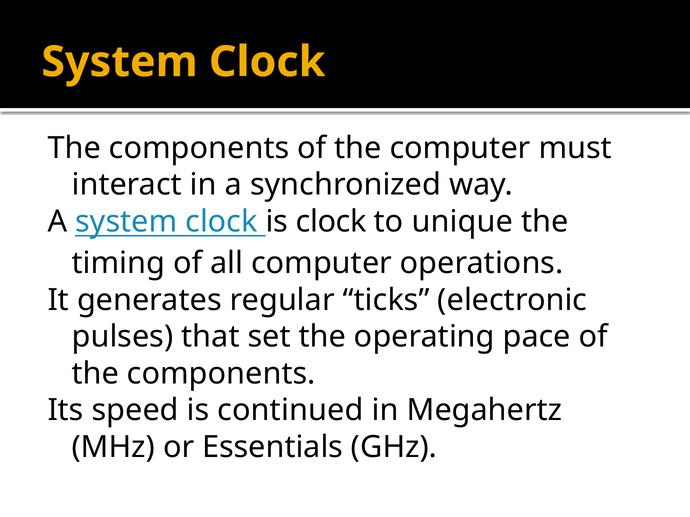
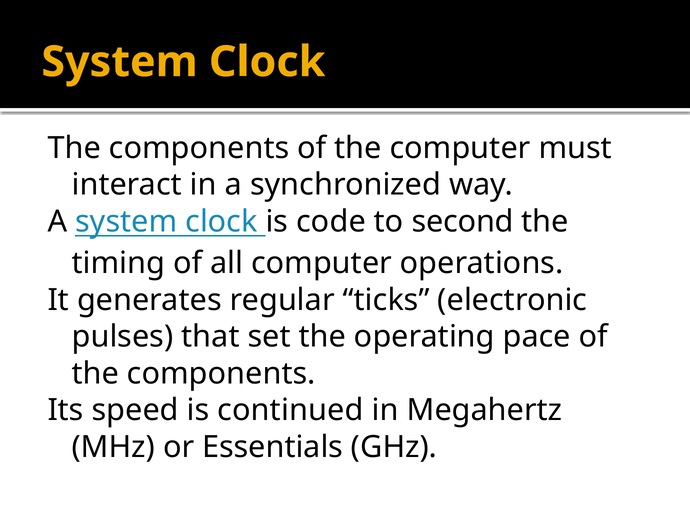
is clock: clock -> code (331, 222)
unique: unique -> second (463, 222)
